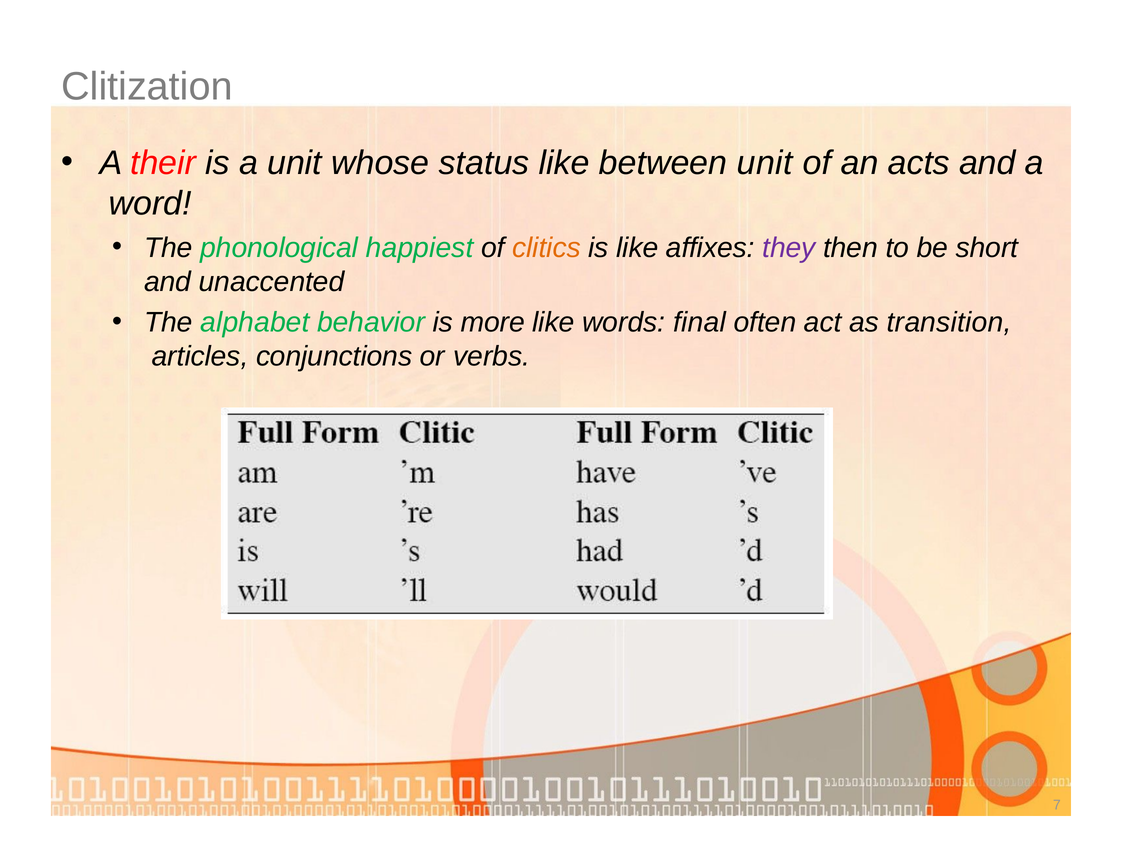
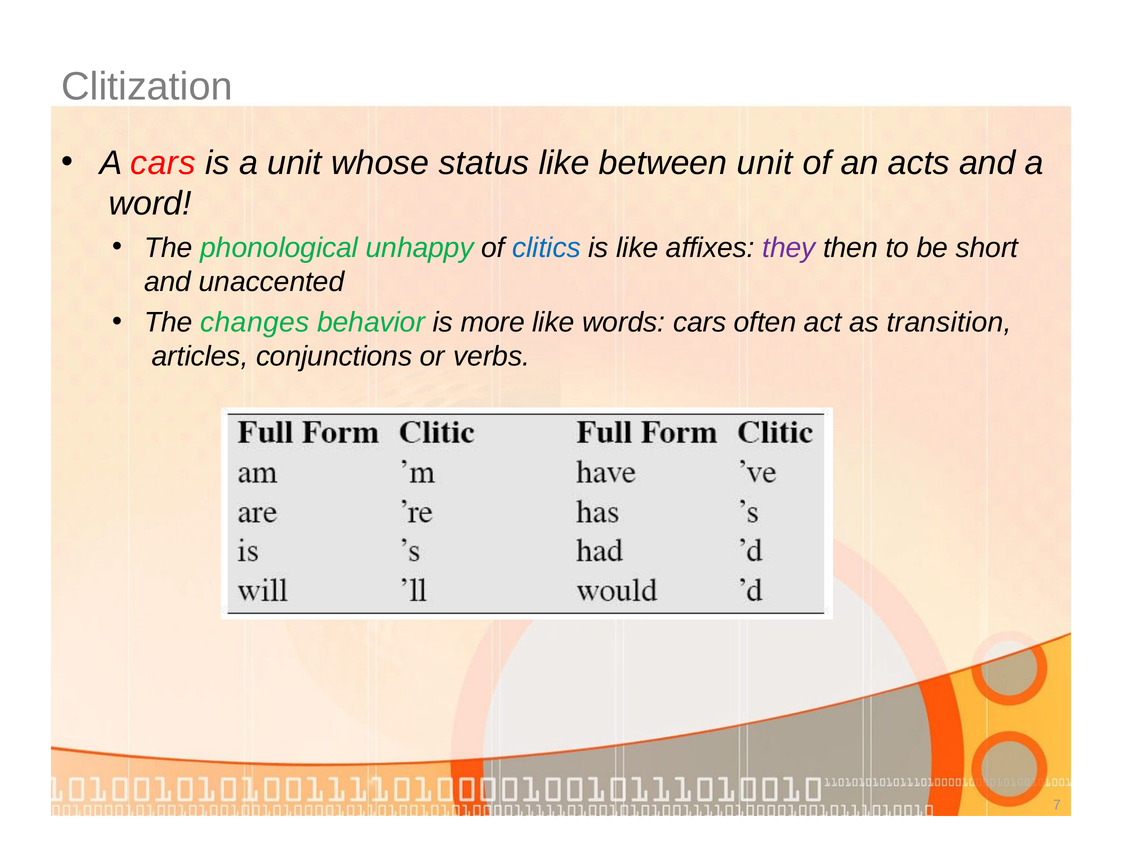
A their: their -> cars (163, 163)
happiest: happiest -> unhappy (420, 248)
clitics colour: orange -> blue (546, 248)
alphabet: alphabet -> changes (255, 323)
words final: final -> cars (700, 323)
